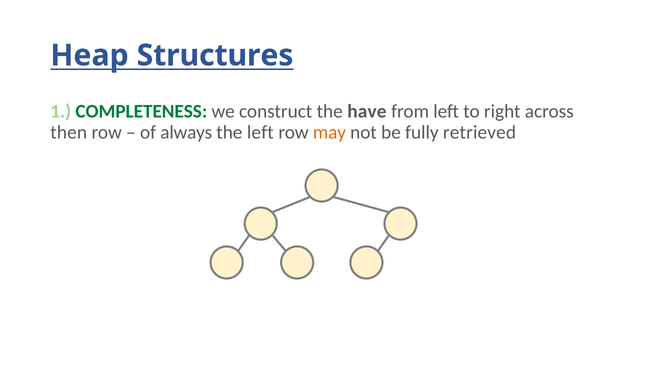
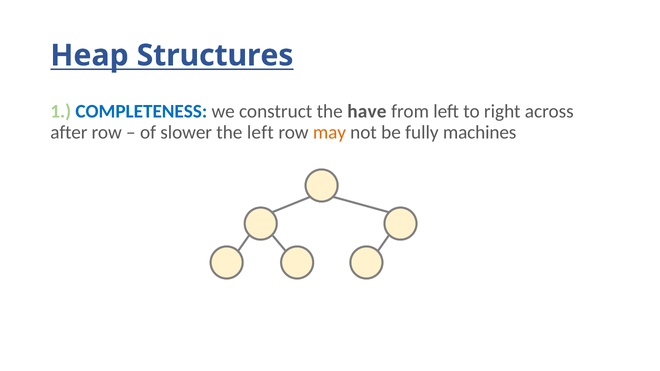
COMPLETENESS colour: green -> blue (141, 112)
then: then -> after (69, 132)
always: always -> slower (186, 132)
retrieved: retrieved -> machines (480, 132)
